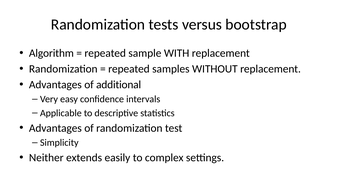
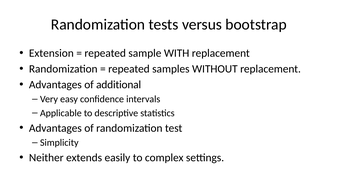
Algorithm: Algorithm -> Extension (51, 53)
